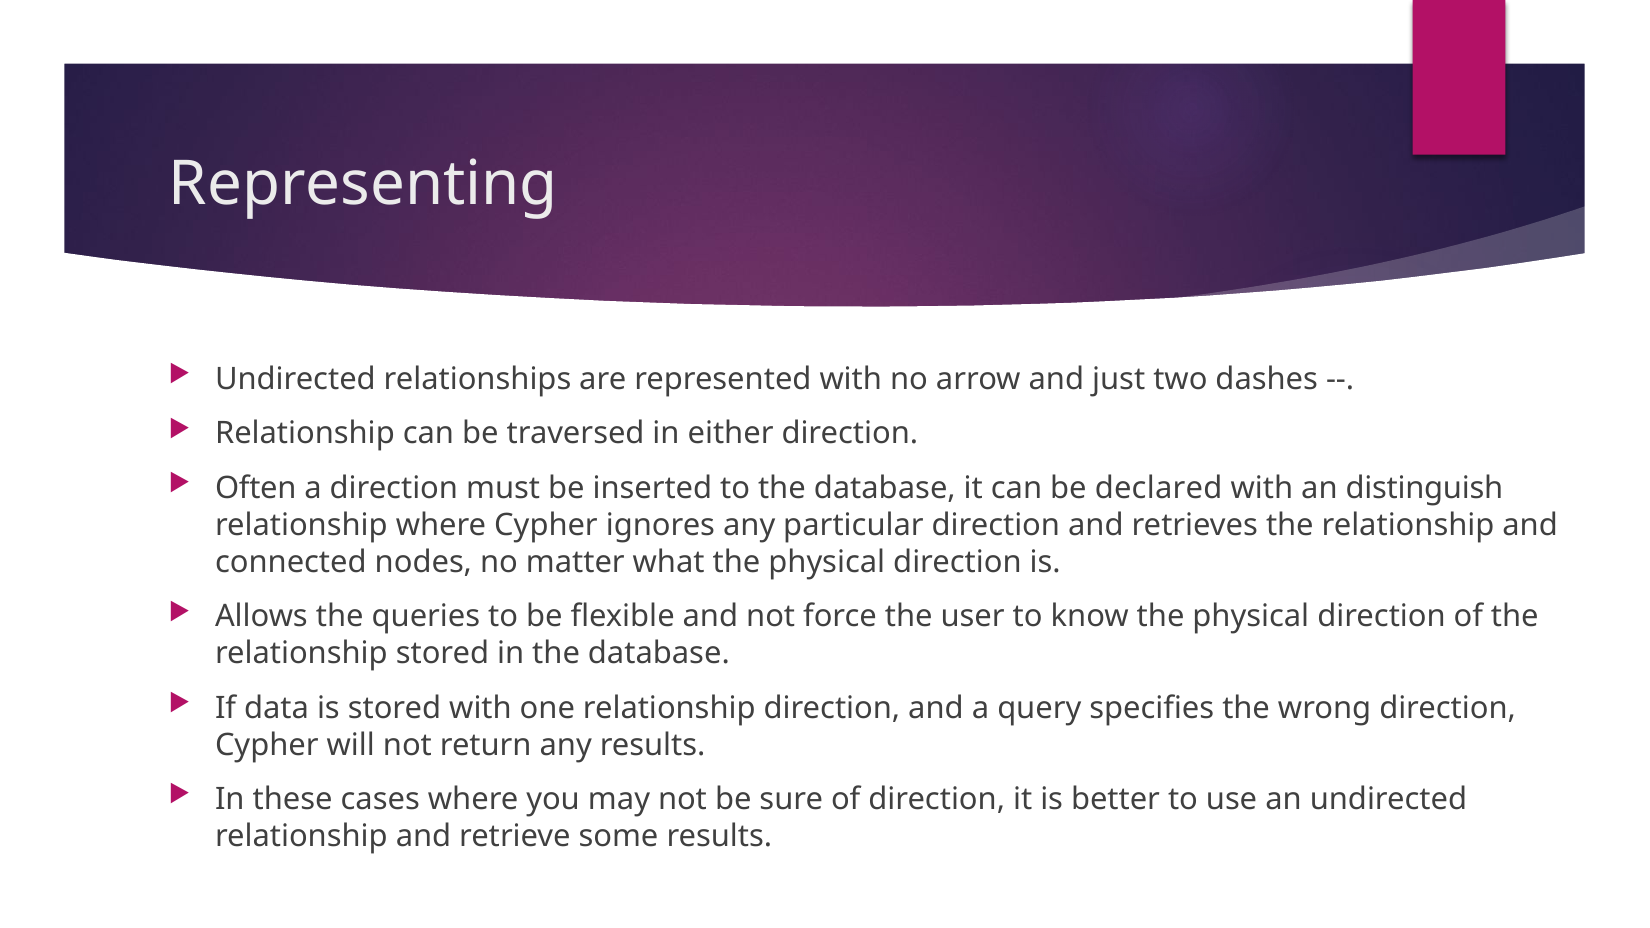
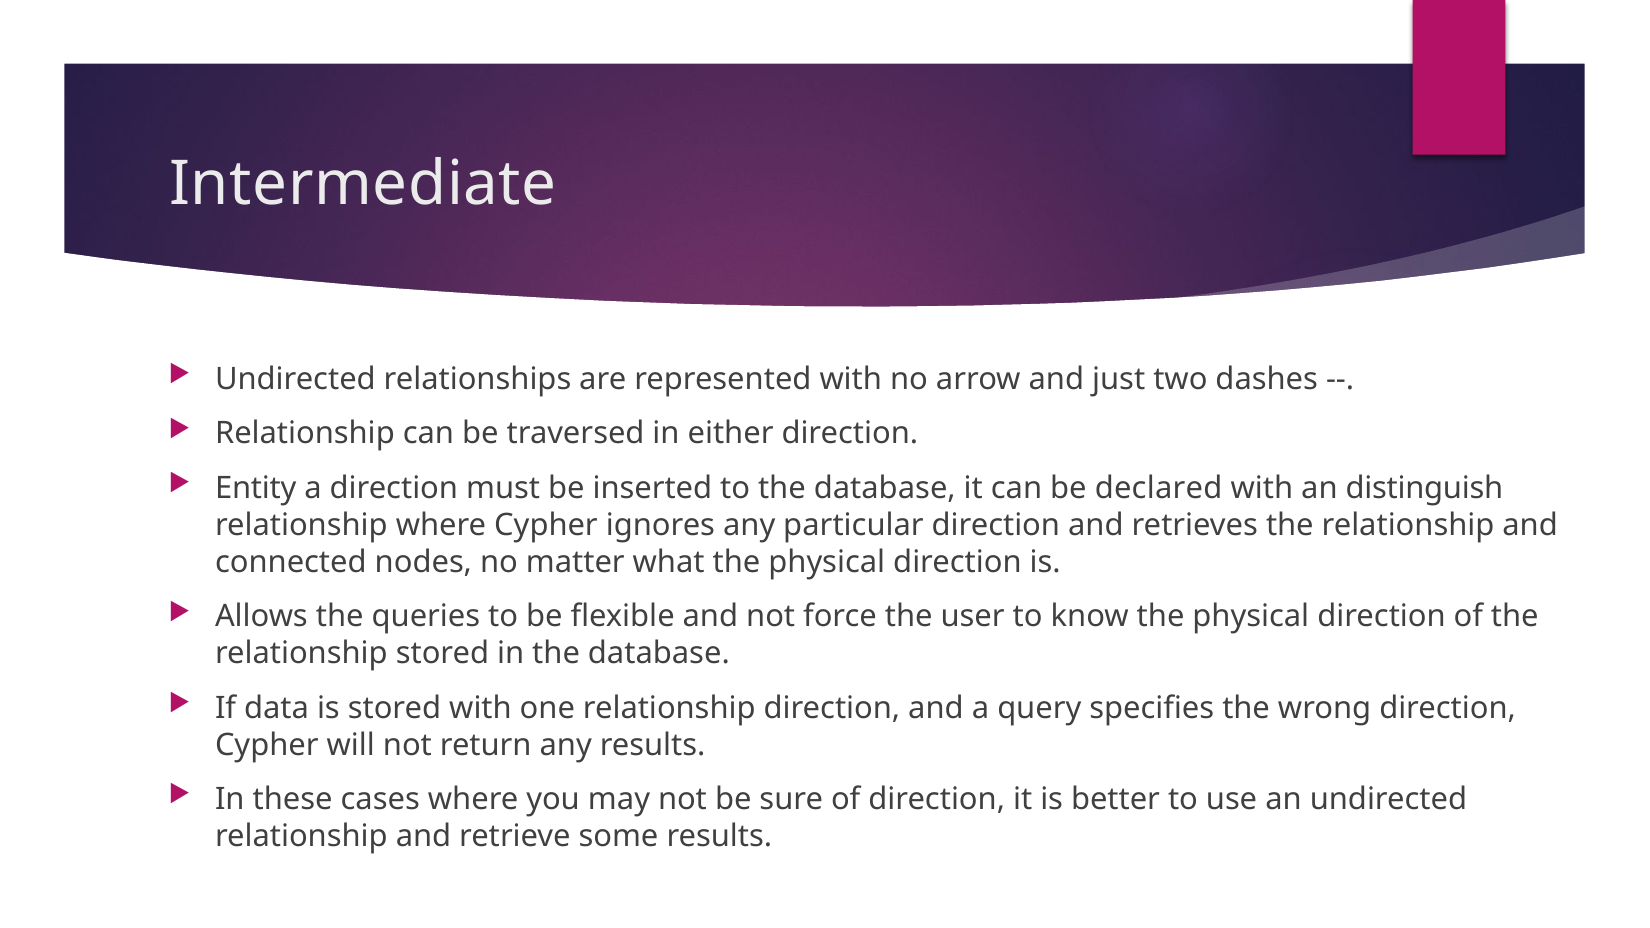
Representing: Representing -> Intermediate (363, 184)
Often: Often -> Entity (256, 488)
